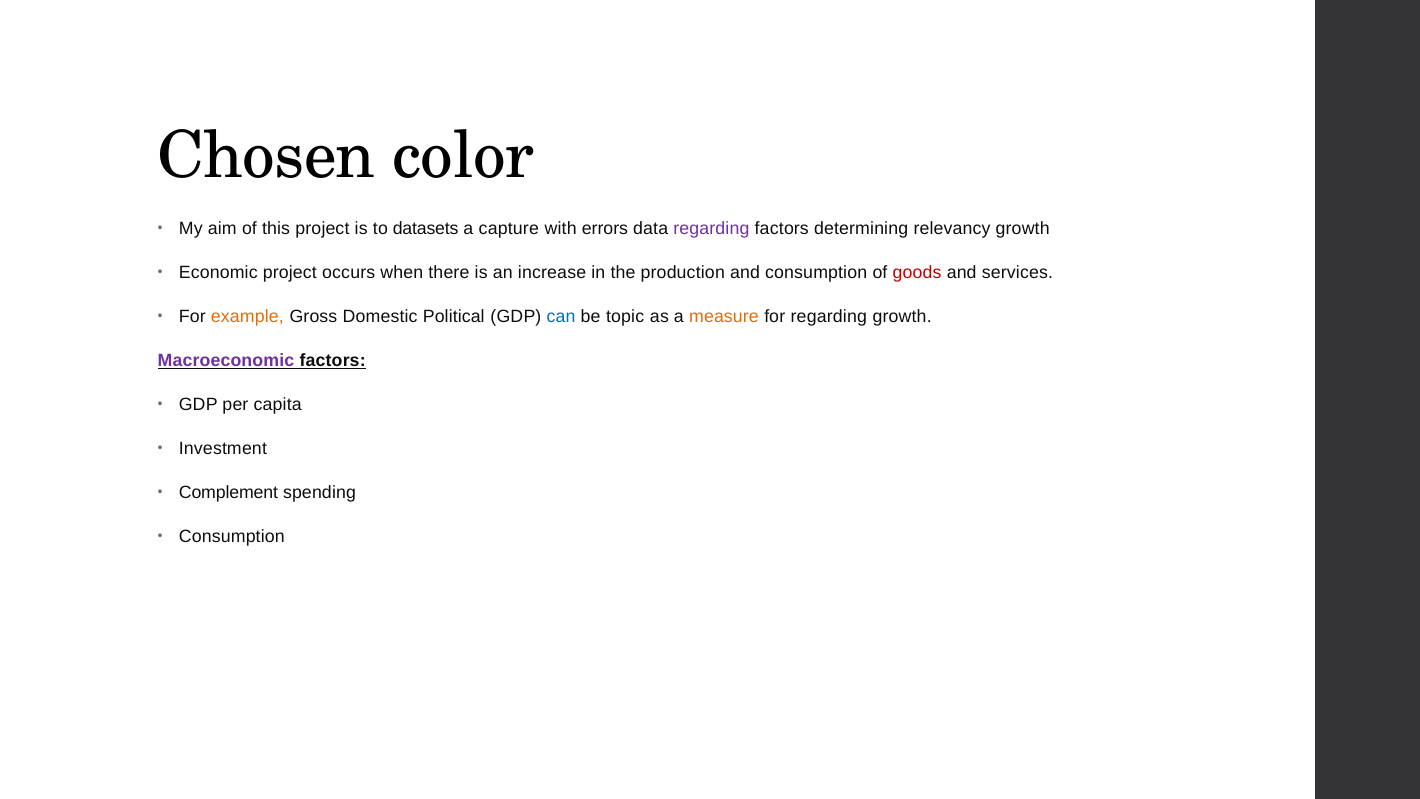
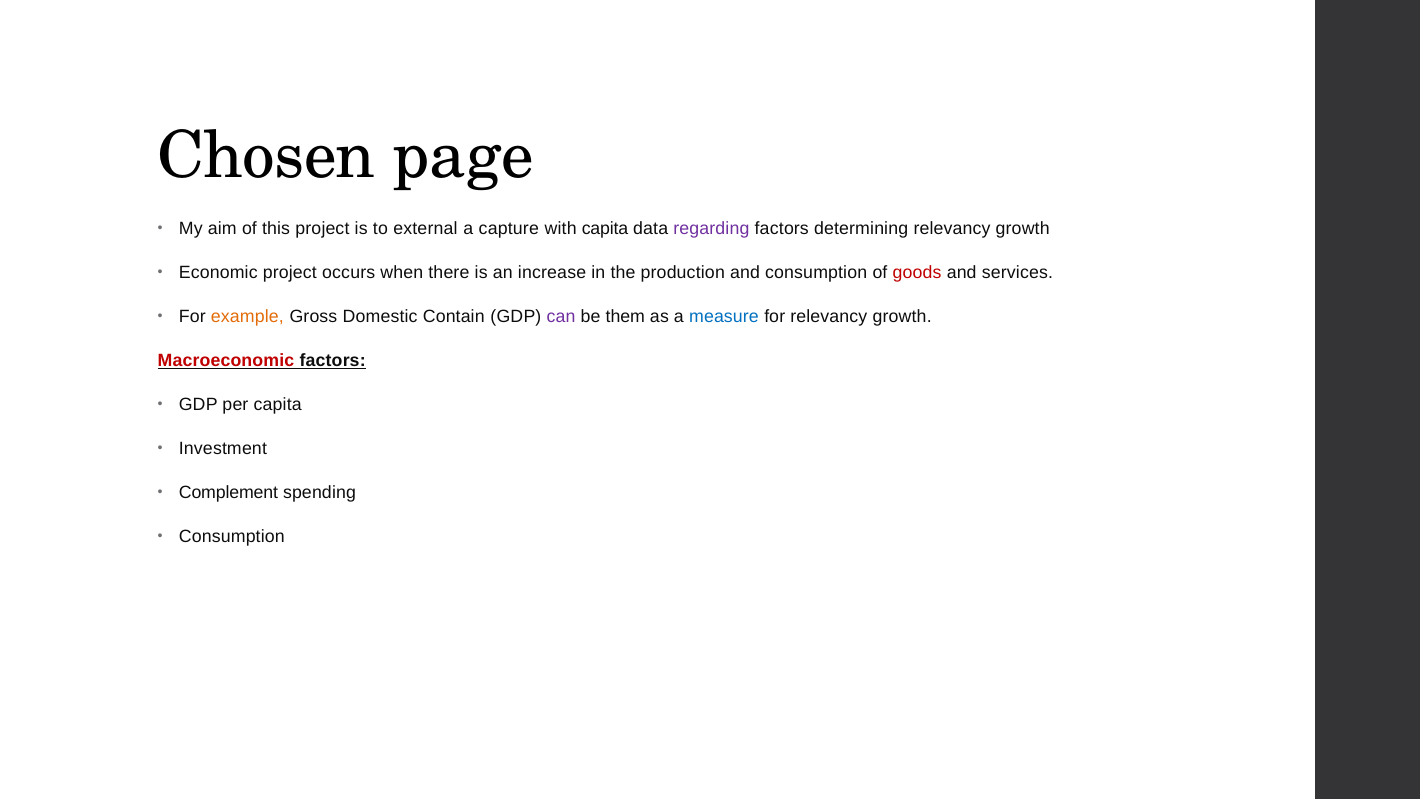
color: color -> page (463, 156)
datasets: datasets -> external (425, 229)
with errors: errors -> capita (605, 229)
Political: Political -> Contain (454, 317)
can colour: blue -> purple (561, 317)
topic: topic -> them (625, 317)
measure colour: orange -> blue (724, 317)
for regarding: regarding -> relevancy (829, 317)
Macroeconomic colour: purple -> red (226, 360)
